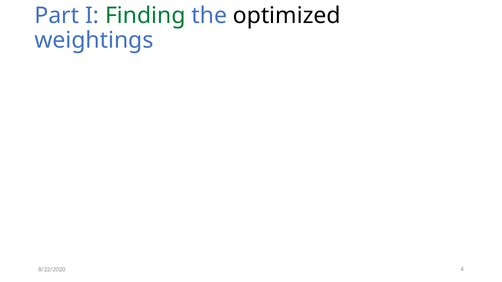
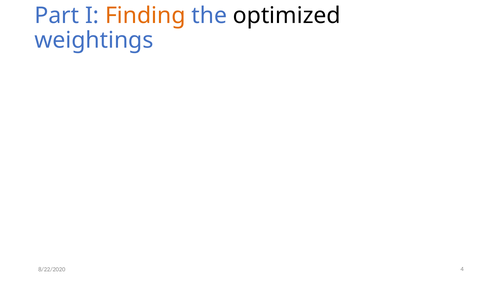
Finding colour: green -> orange (145, 15)
